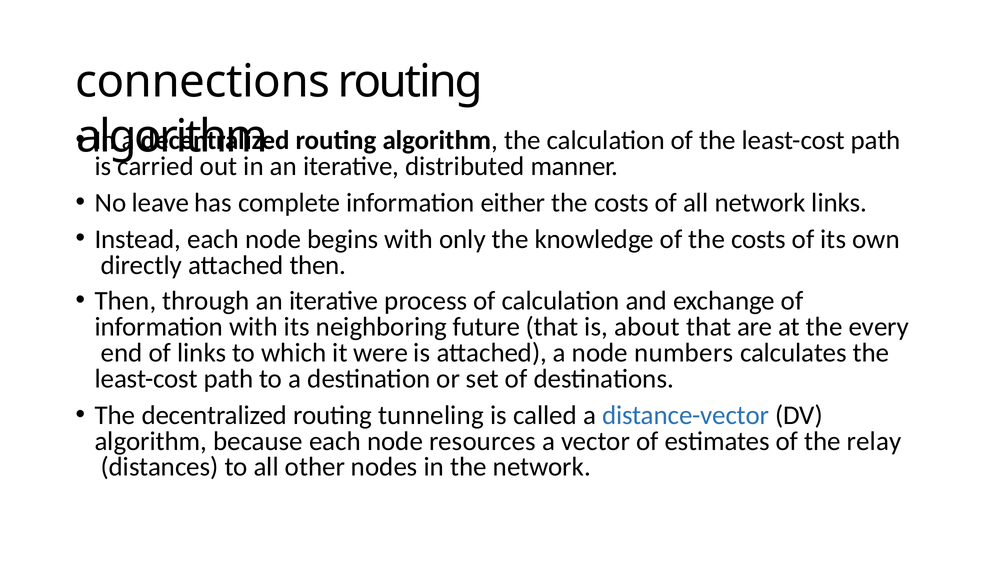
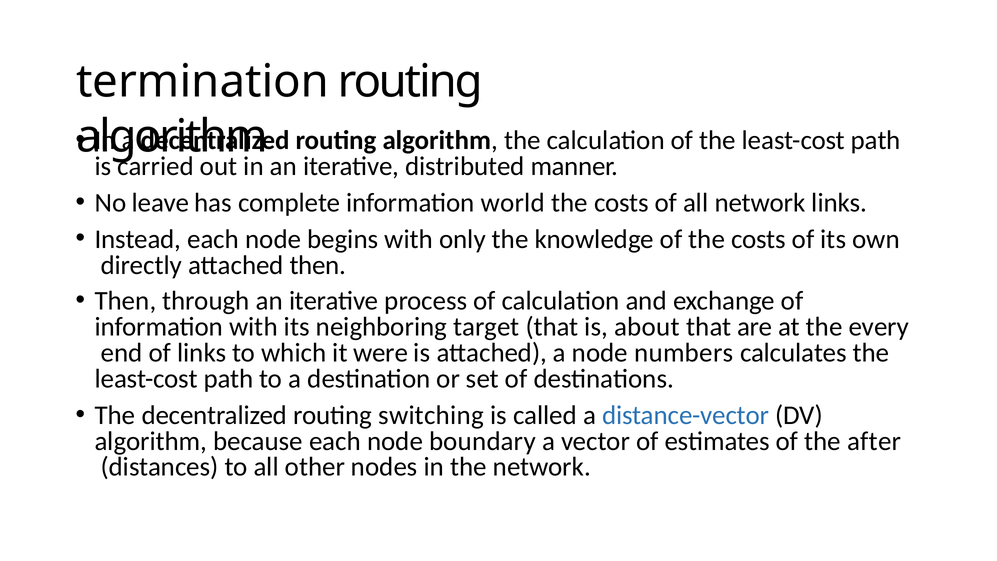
connections: connections -> termination (203, 82)
either: either -> world (513, 203)
future: future -> target (486, 327)
tunneling: tunneling -> switching (431, 415)
resources: resources -> boundary (482, 441)
relay: relay -> after (874, 441)
